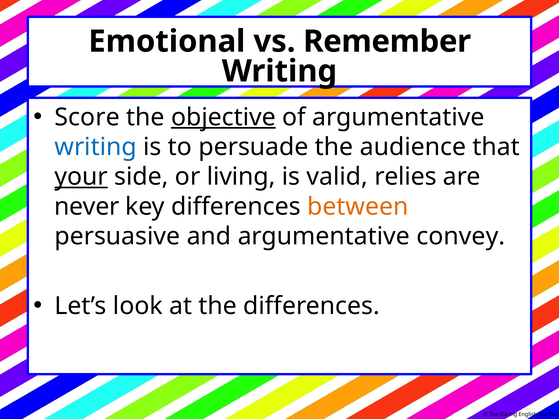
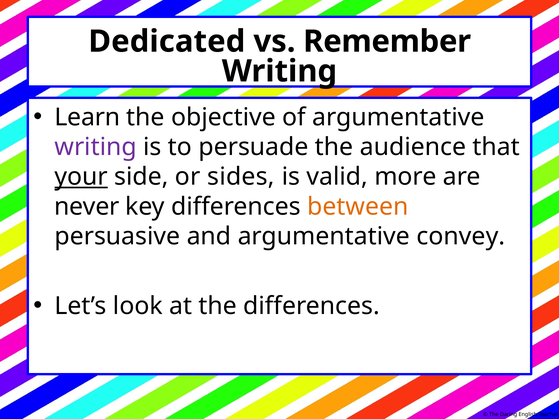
Emotional: Emotional -> Dedicated (167, 41)
Score: Score -> Learn (87, 117)
objective underline: present -> none (223, 117)
writing colour: blue -> purple (96, 147)
living: living -> sides (241, 177)
relies: relies -> more (405, 177)
